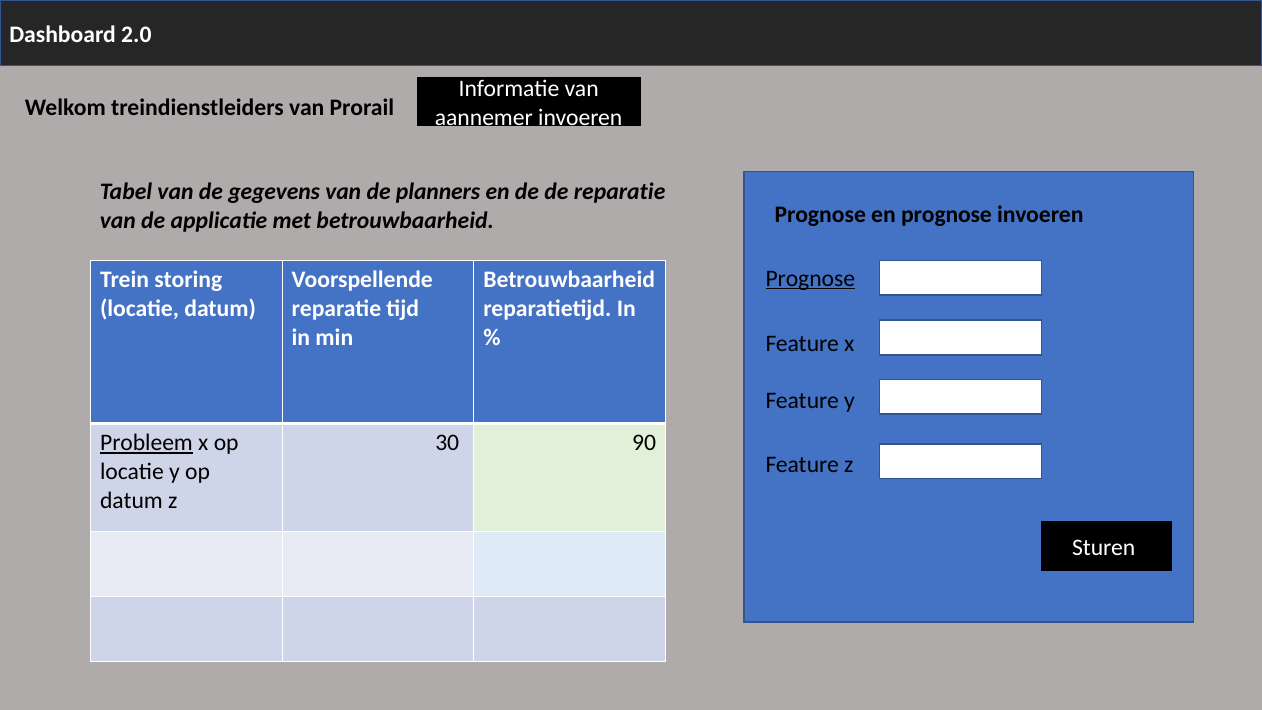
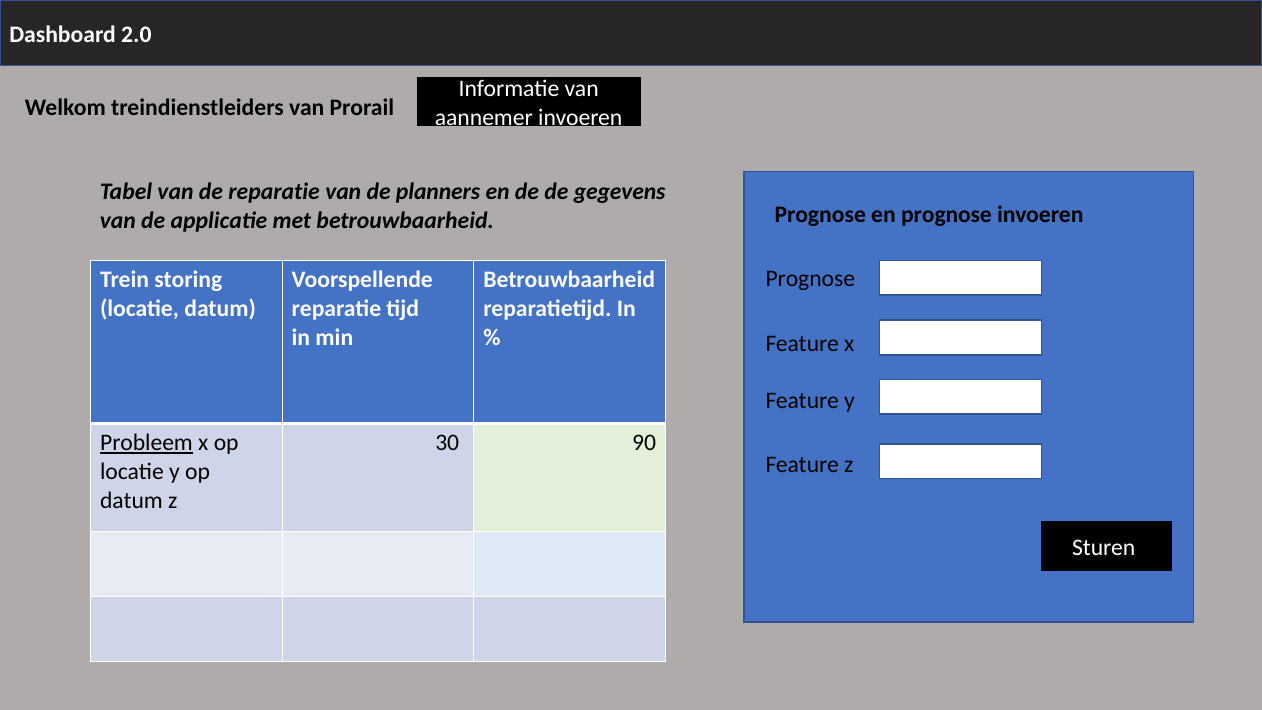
de gegevens: gegevens -> reparatie (274, 192)
de reparatie: reparatie -> gegevens (620, 192)
Prognose underline: present -> none (810, 278)
